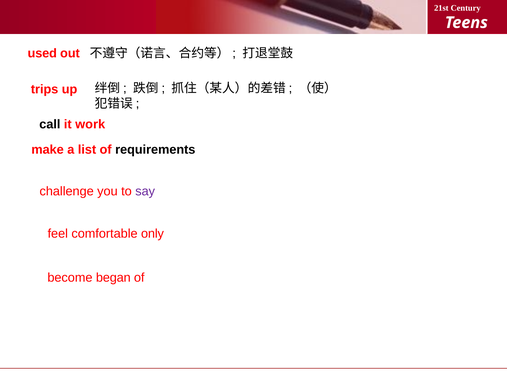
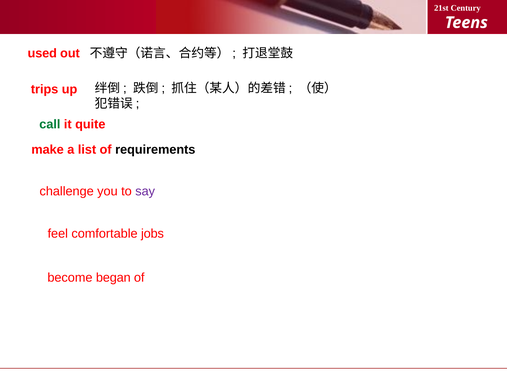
call colour: black -> green (50, 124)
work: work -> quite (90, 124)
only: only -> jobs (152, 233)
